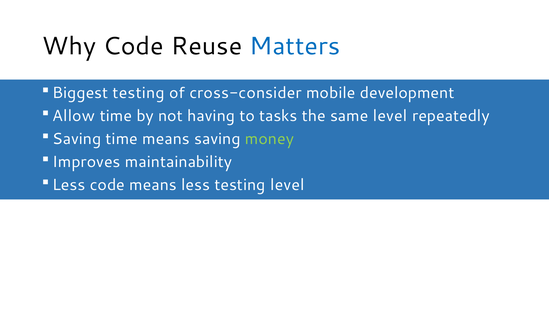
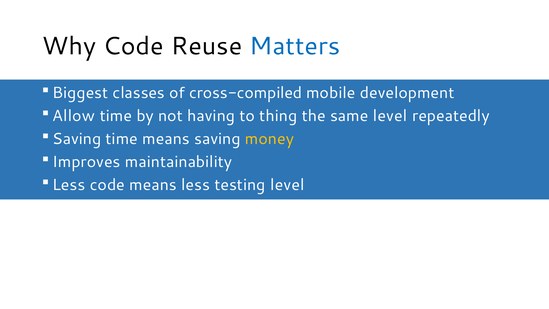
Biggest testing: testing -> classes (139, 93)
cross-consider: cross-consider -> cross-compiled (246, 93)
tasks: tasks -> thing (278, 116)
money colour: light green -> yellow (270, 139)
